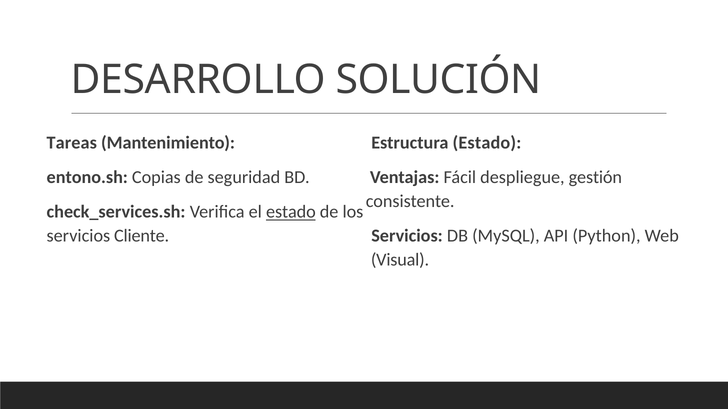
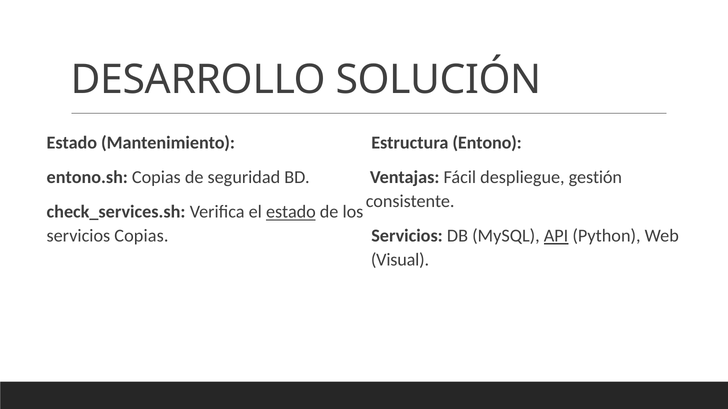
Tareas: Tareas -> Estado (72, 143)
Estructura Estado: Estado -> Entono (487, 143)
servicios Cliente: Cliente -> Copias (141, 236)
API underline: none -> present (556, 236)
